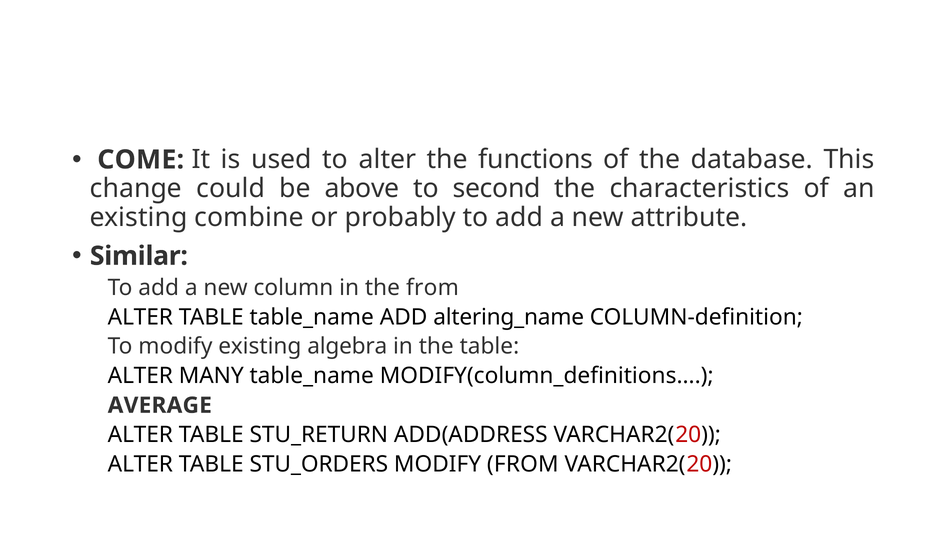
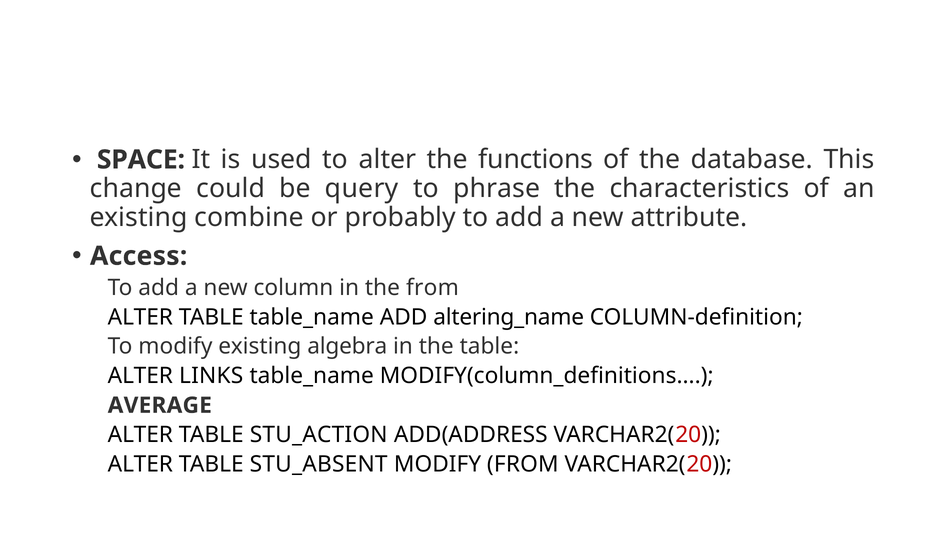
COME: COME -> SPACE (141, 160)
above: above -> query (362, 188)
second: second -> phrase (497, 188)
Similar: Similar -> Access (139, 256)
MANY: MANY -> LINKS (211, 376)
STU_RETURN: STU_RETURN -> STU_ACTION (319, 435)
STU_ORDERS: STU_ORDERS -> STU_ABSENT (319, 464)
